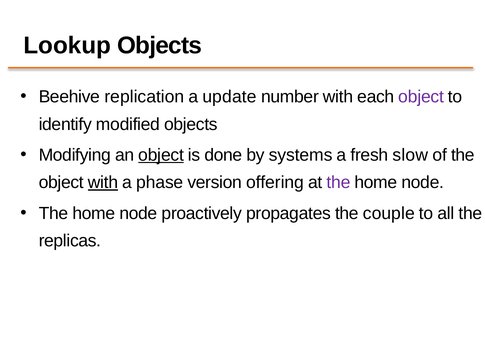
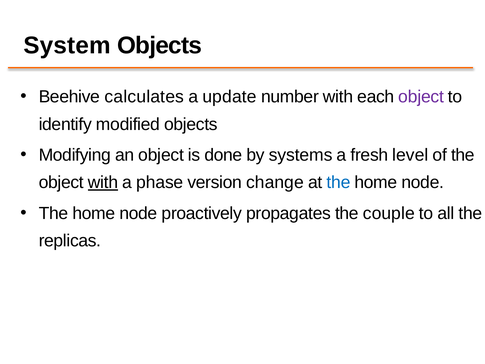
Lookup: Lookup -> System (67, 46)
replication: replication -> calculates (144, 97)
object underline: present -> none (161, 155)
slow: slow -> level (410, 155)
offering: offering -> change (275, 182)
the colour: purple -> blue (339, 182)
